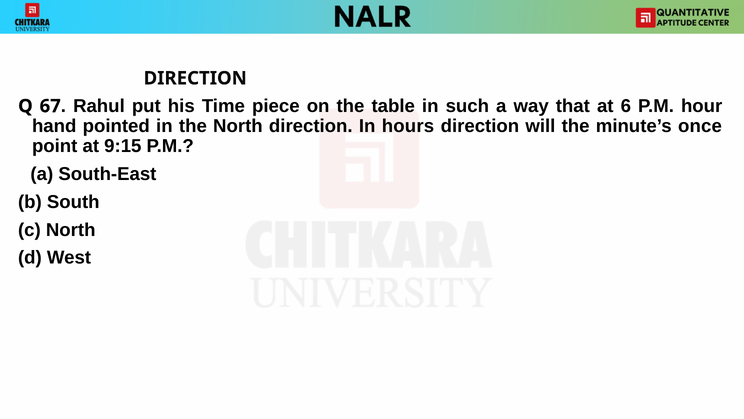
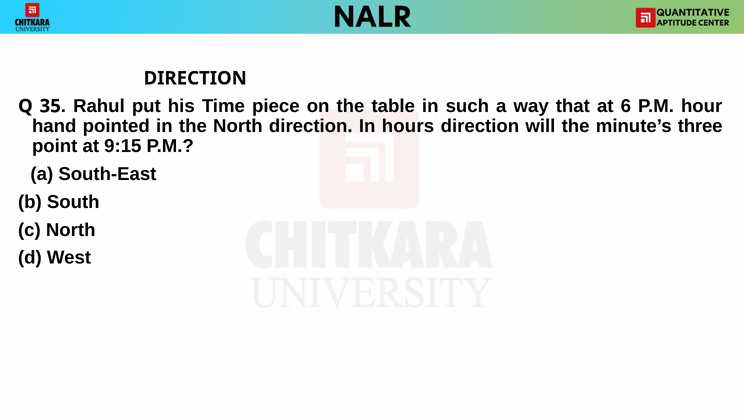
67: 67 -> 35 (50, 106)
once: once -> three (700, 126)
